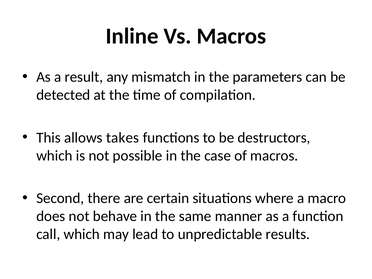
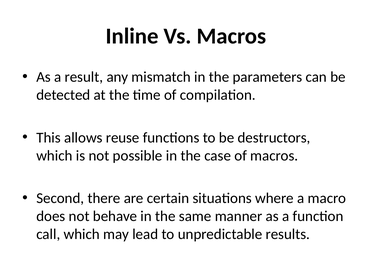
takes: takes -> reuse (123, 138)
